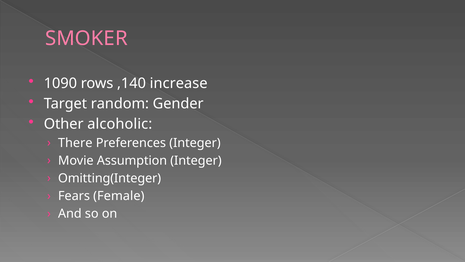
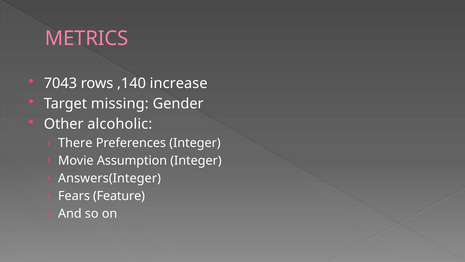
SMOKER: SMOKER -> METRICS (87, 38)
1090: 1090 -> 7043 (60, 83)
random: random -> missing (120, 104)
Omitting(Integer: Omitting(Integer -> Answers(Integer (109, 178)
Female: Female -> Feature (119, 196)
